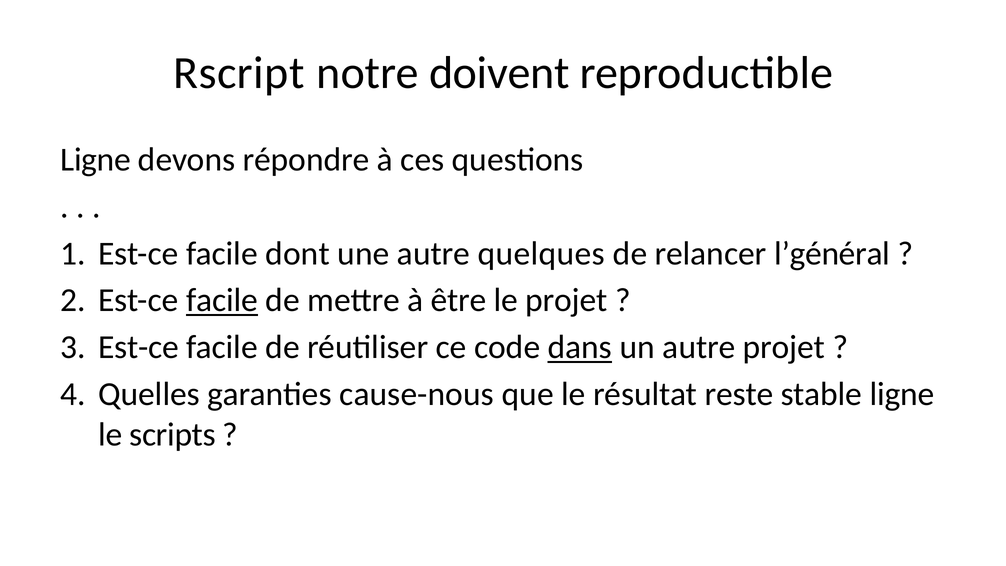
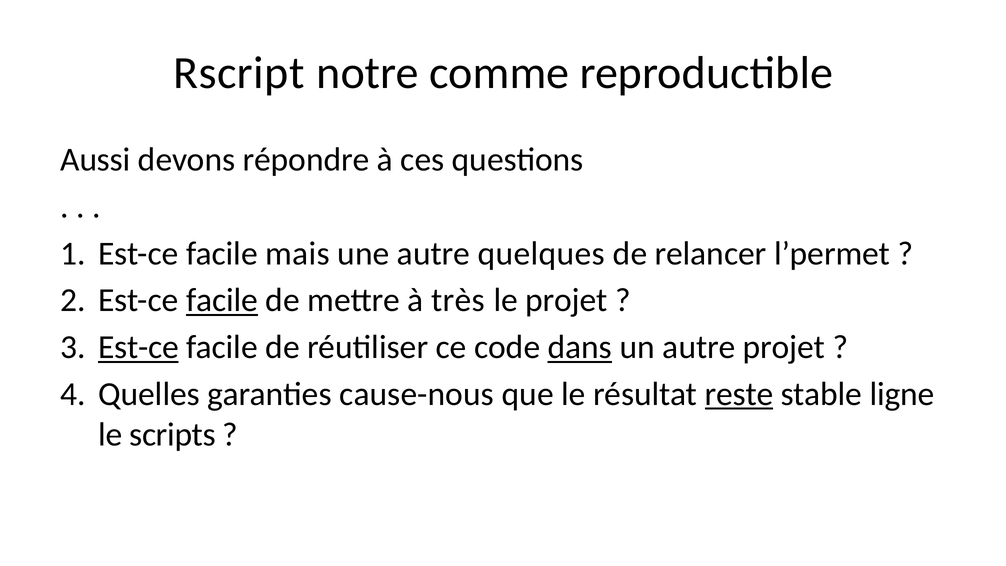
doivent: doivent -> comme (499, 73)
Ligne: Ligne -> Aussi (95, 160)
dont: dont -> mais (298, 253)
l’général: l’général -> l’permet (832, 253)
être: être -> très (458, 300)
Est-ce underline: none -> present (138, 347)
reste underline: none -> present (739, 394)
